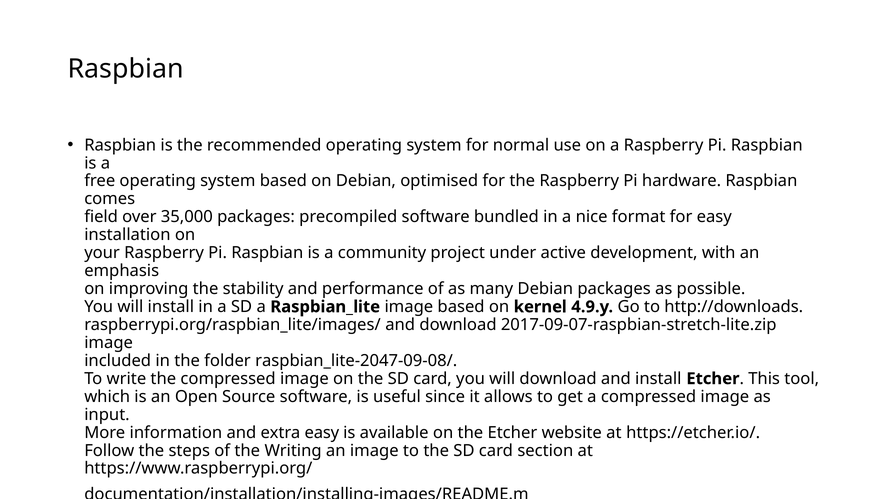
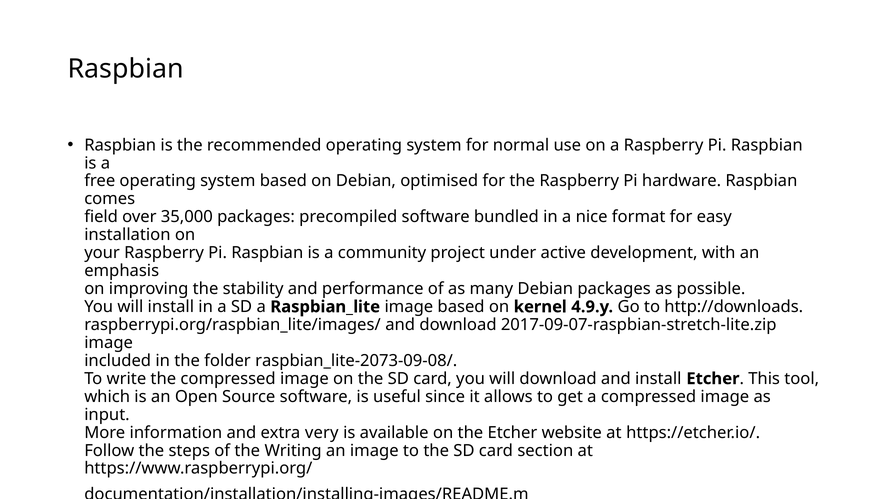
raspbian_lite-2047-09-08/: raspbian_lite-2047-09-08/ -> raspbian_lite-2073-09-08/ (356, 361)
extra easy: easy -> very (322, 432)
